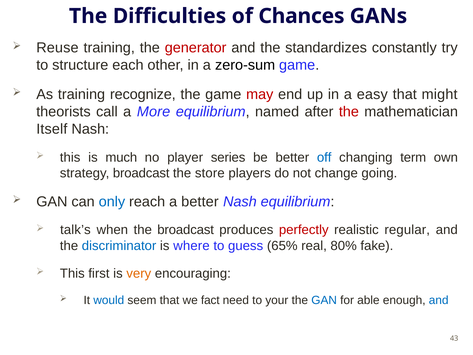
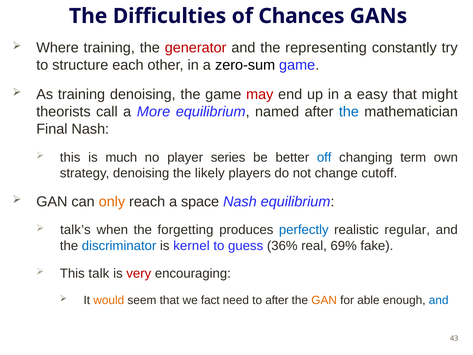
Reuse: Reuse -> Where (57, 48)
standardizes: standardizes -> representing (326, 48)
training recognize: recognize -> denoising (143, 94)
the colour: red -> blue (349, 112)
Itself: Itself -> Final (52, 129)
strategy broadcast: broadcast -> denoising (141, 173)
store: store -> likely (210, 173)
going: going -> cutoff (379, 173)
only colour: blue -> orange (112, 202)
a better: better -> space (200, 202)
the broadcast: broadcast -> forgetting (185, 230)
perfectly colour: red -> blue (304, 230)
where: where -> kernel (191, 246)
65%: 65% -> 36% (282, 246)
80%: 80% -> 69% (344, 246)
first: first -> talk (99, 273)
very colour: orange -> red (139, 273)
would colour: blue -> orange (109, 300)
to your: your -> after (277, 300)
GAN colour: blue -> orange (324, 300)
